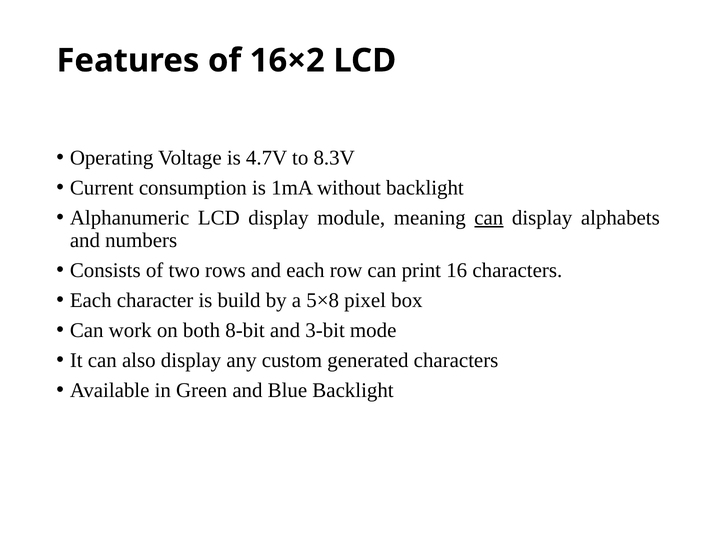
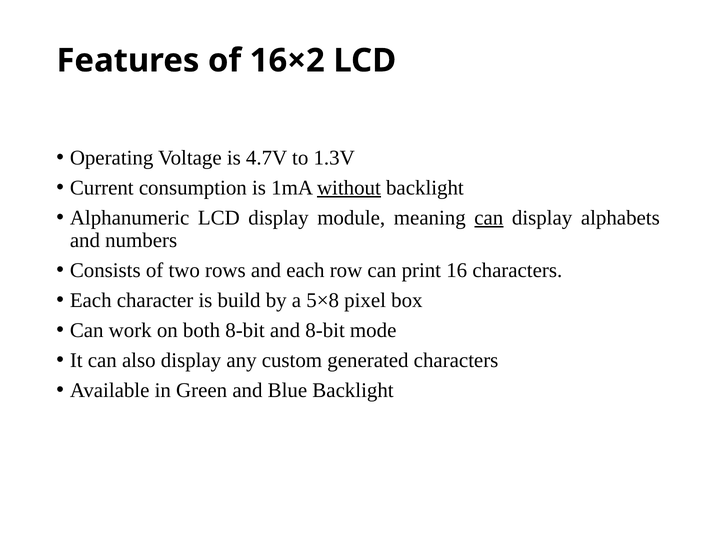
8.3V: 8.3V -> 1.3V (334, 158)
without underline: none -> present (349, 188)
and 3-bit: 3-bit -> 8-bit (325, 331)
